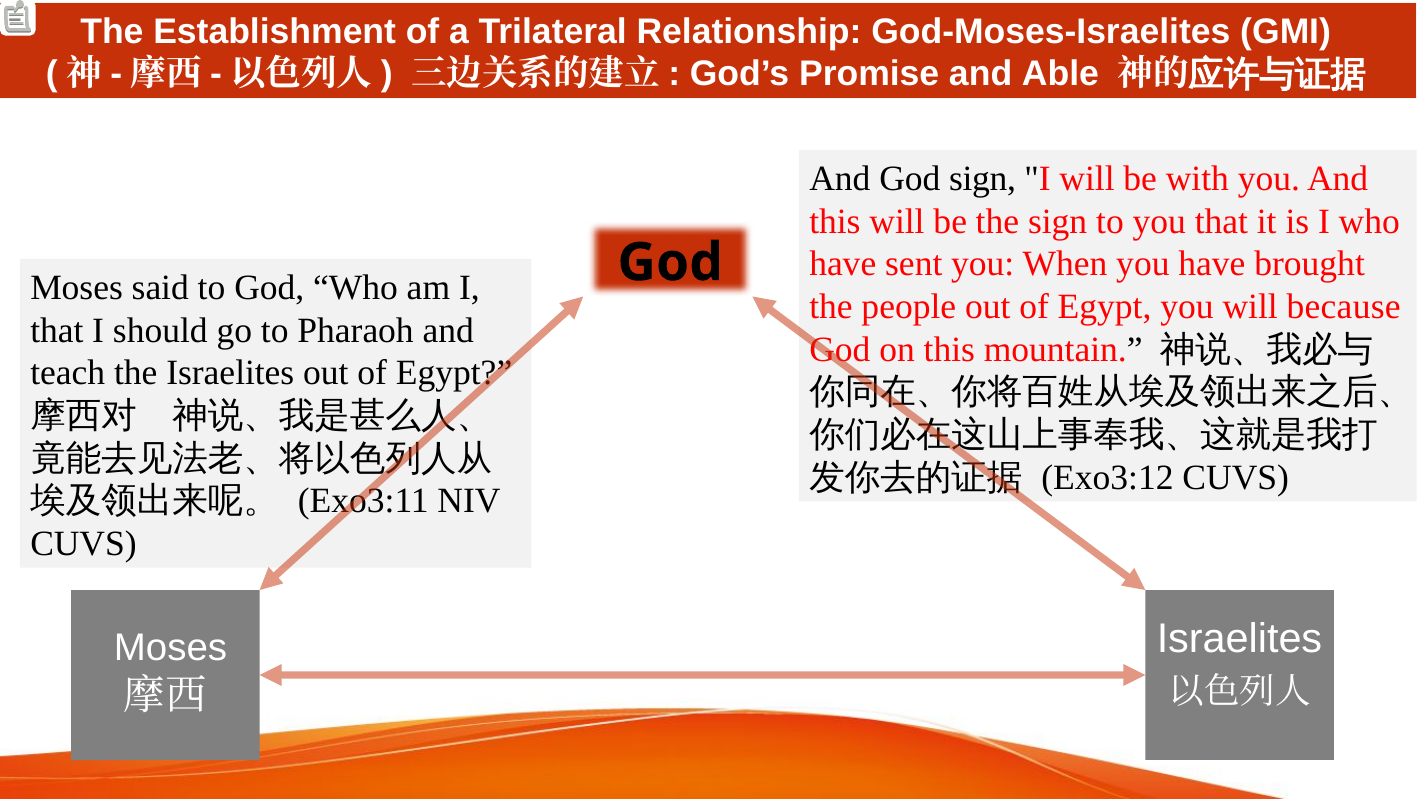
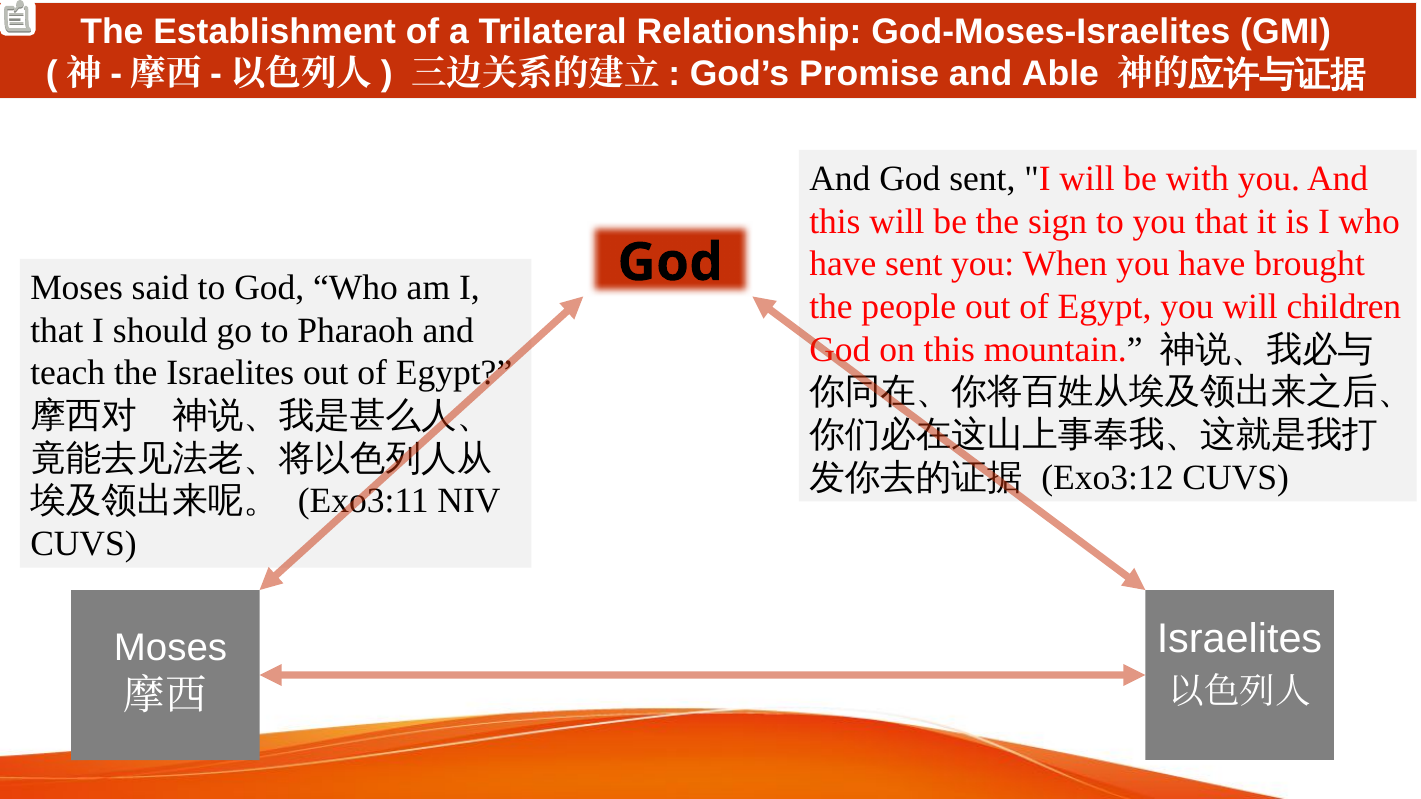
God sign: sign -> sent (982, 179)
because: because -> children (1344, 307)
